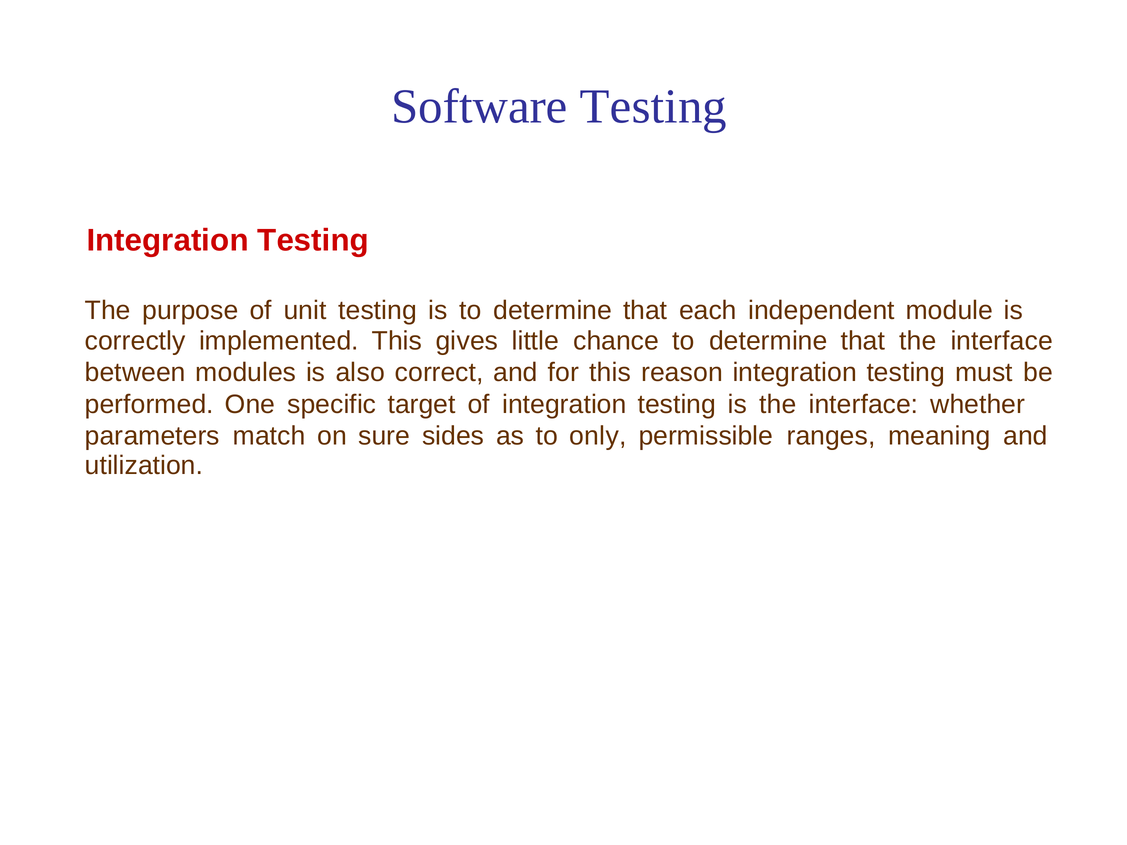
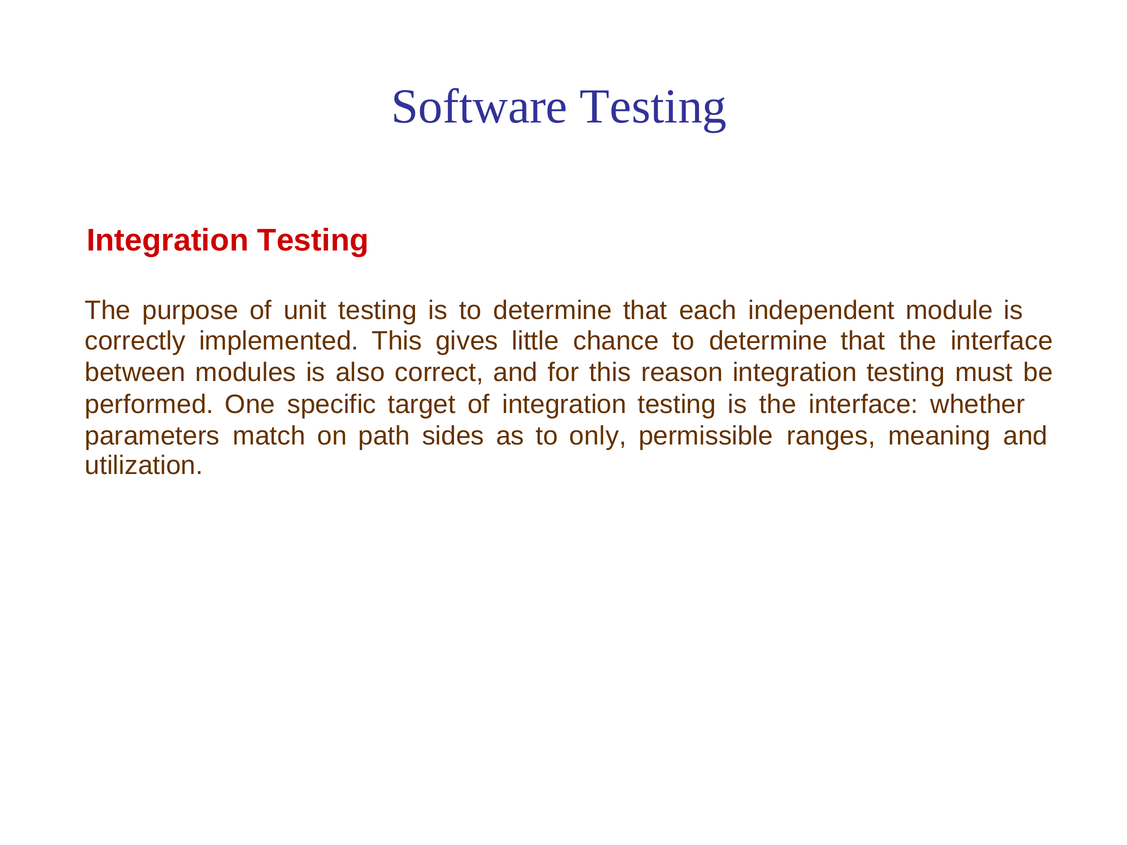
sure: sure -> path (384, 436)
